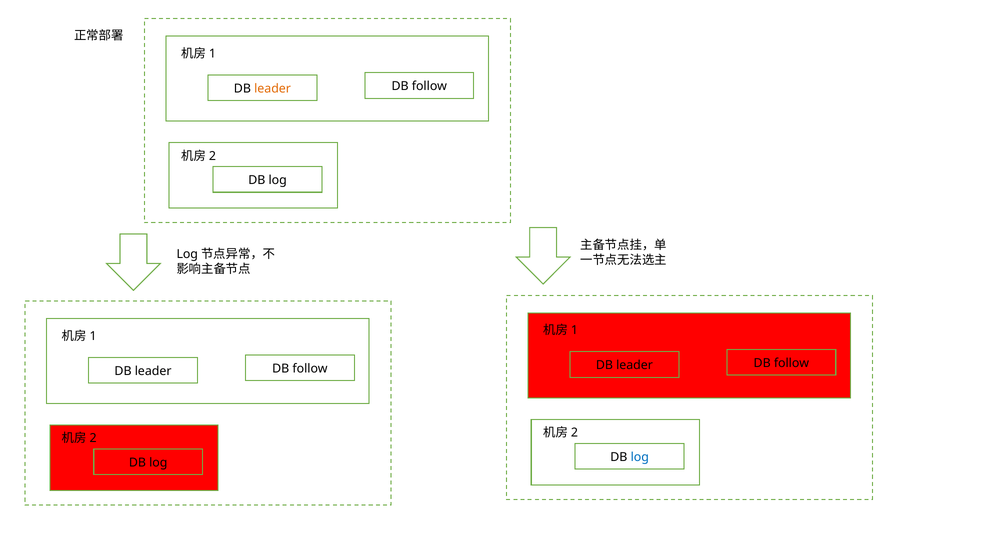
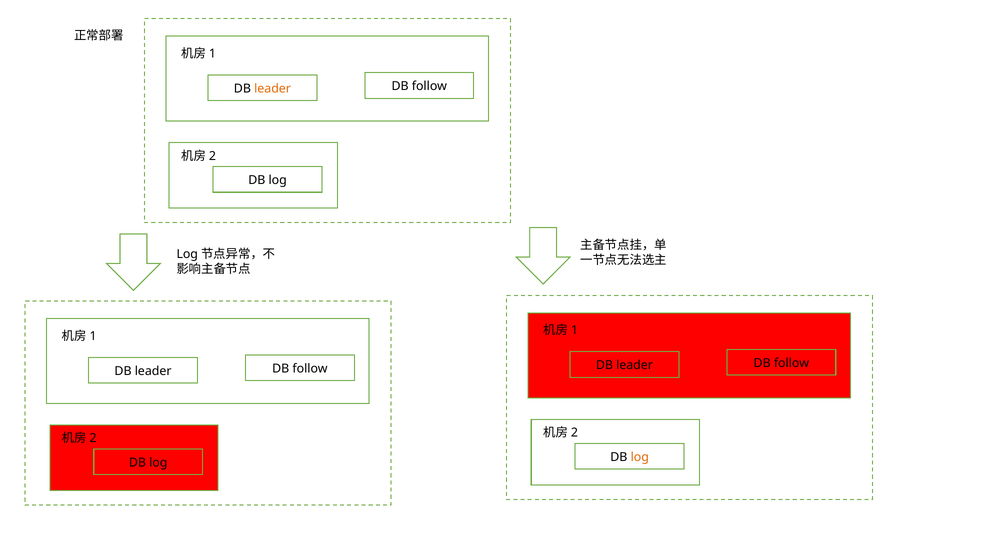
log colour: blue -> orange (640, 457)
